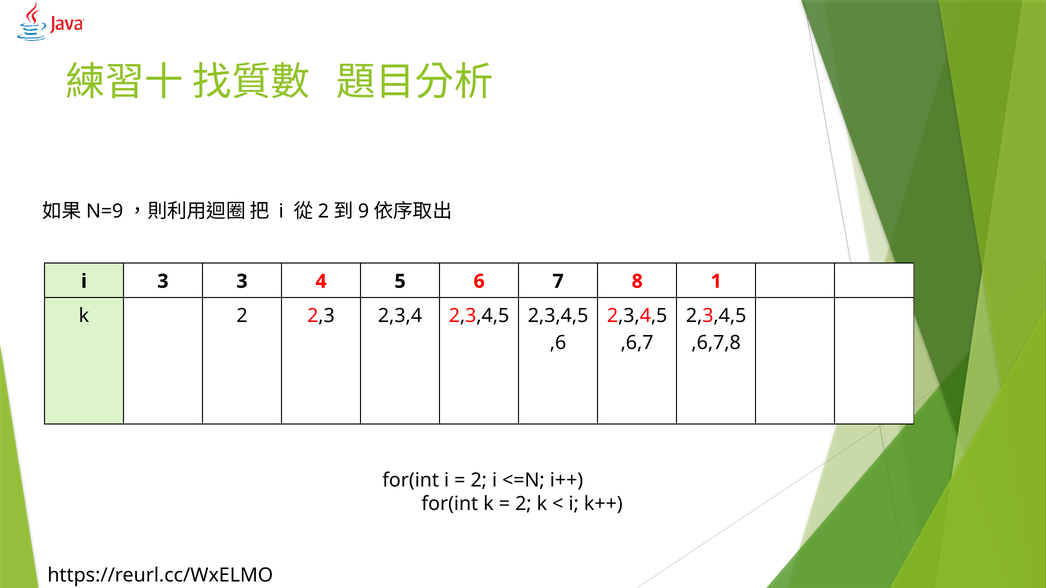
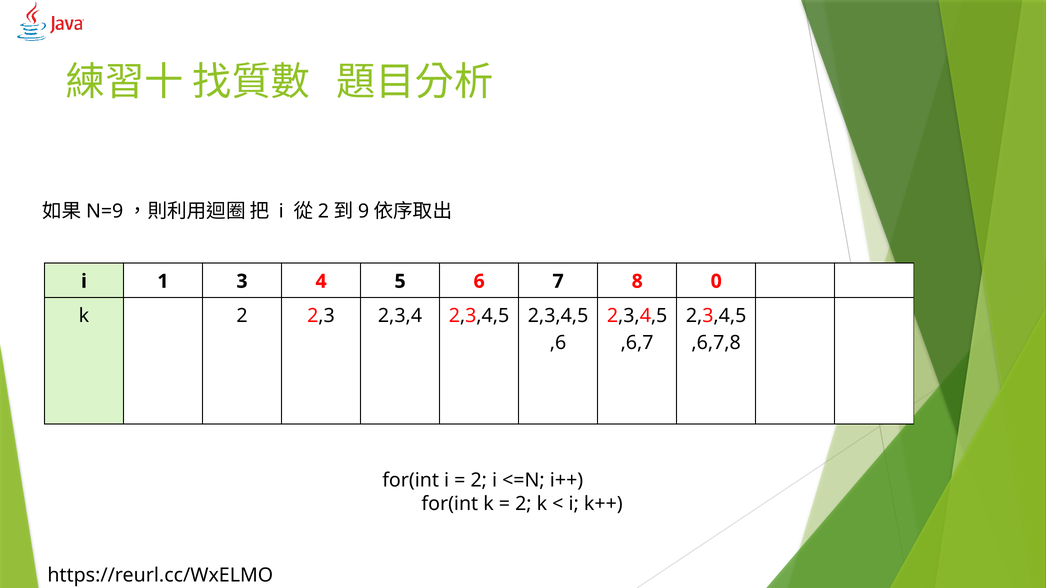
i 3: 3 -> 1 (163, 282)
1: 1 -> 0 (716, 282)
